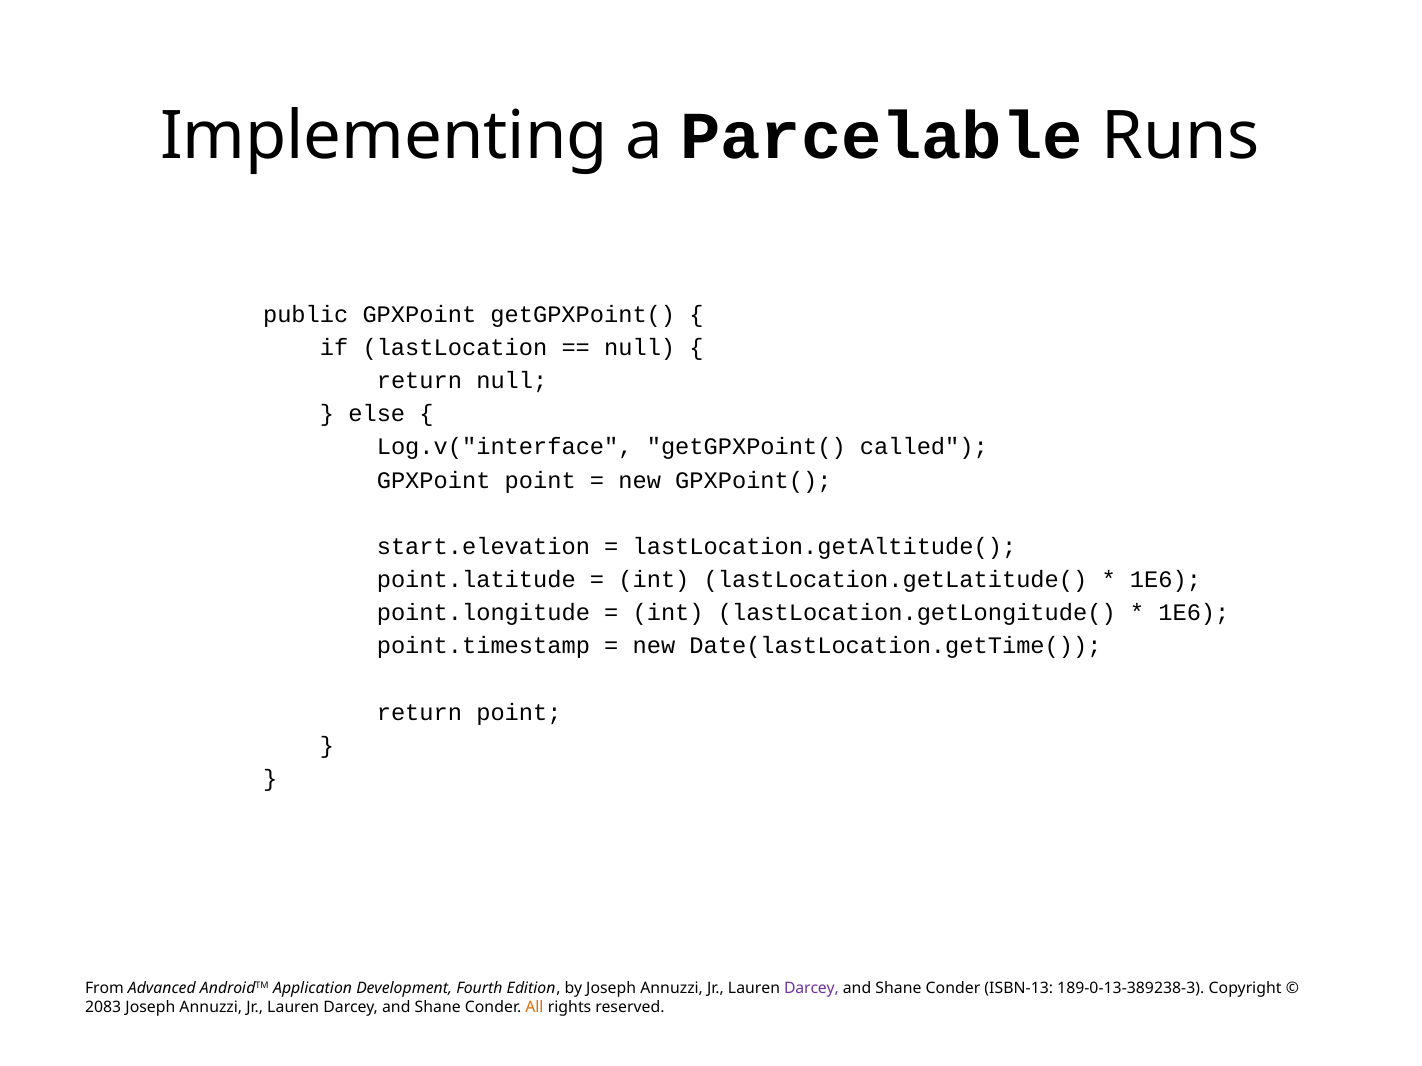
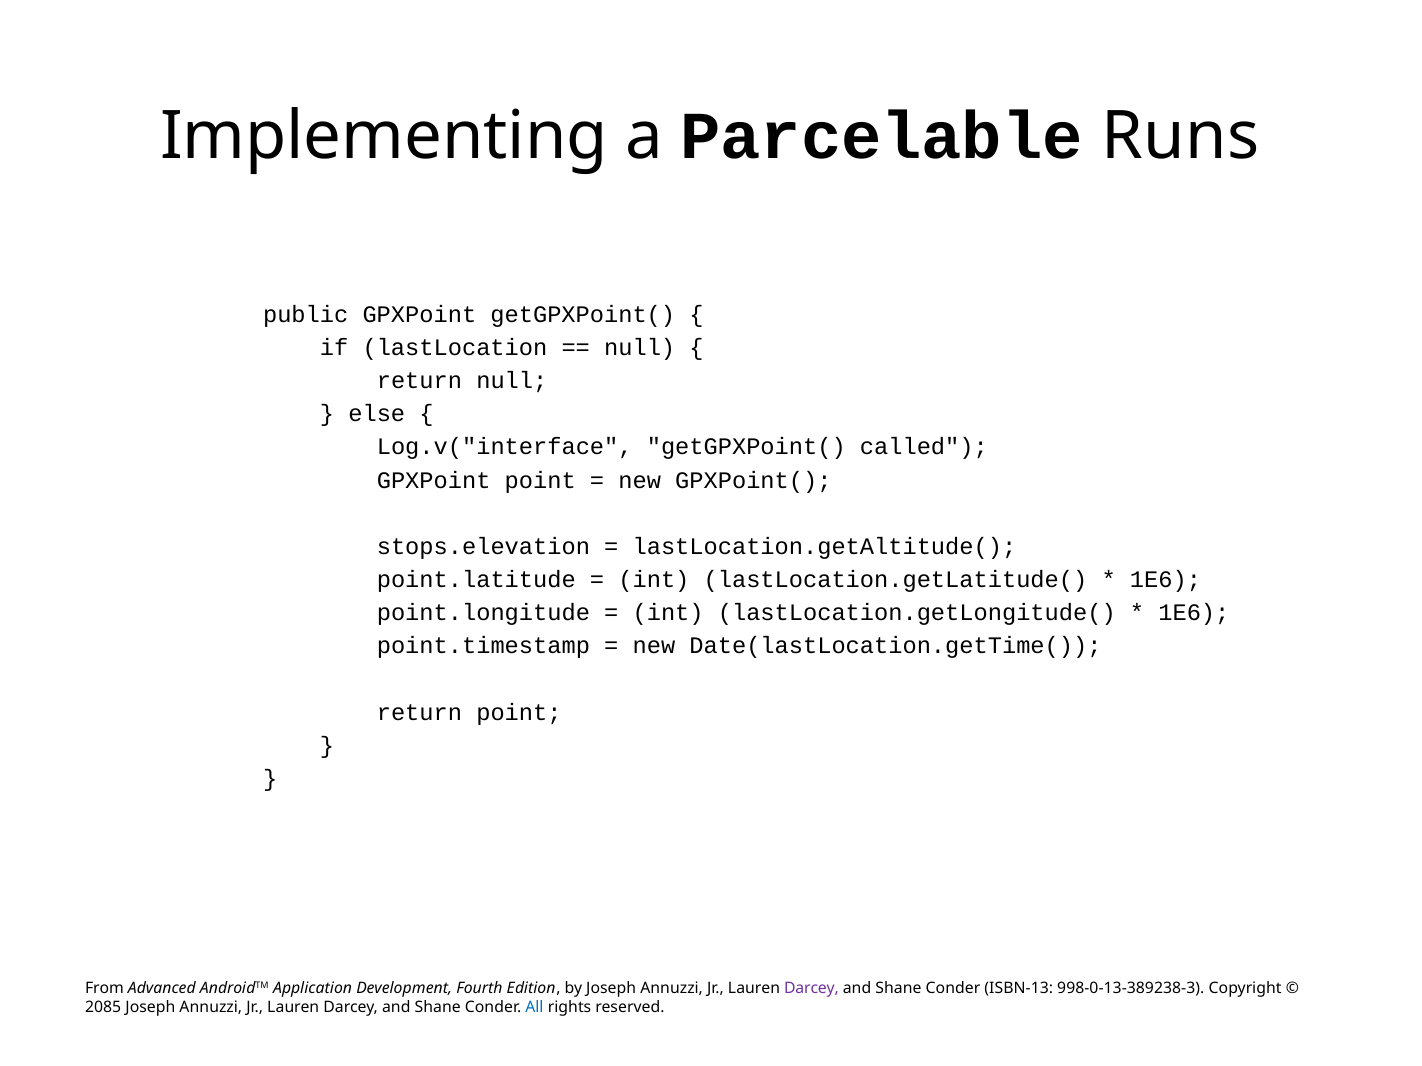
start.elevation: start.elevation -> stops.elevation (483, 547)
189-0-13-389238-3: 189-0-13-389238-3 -> 998-0-13-389238-3 (1131, 989)
2083: 2083 -> 2085 (103, 1008)
All colour: orange -> blue (534, 1008)
